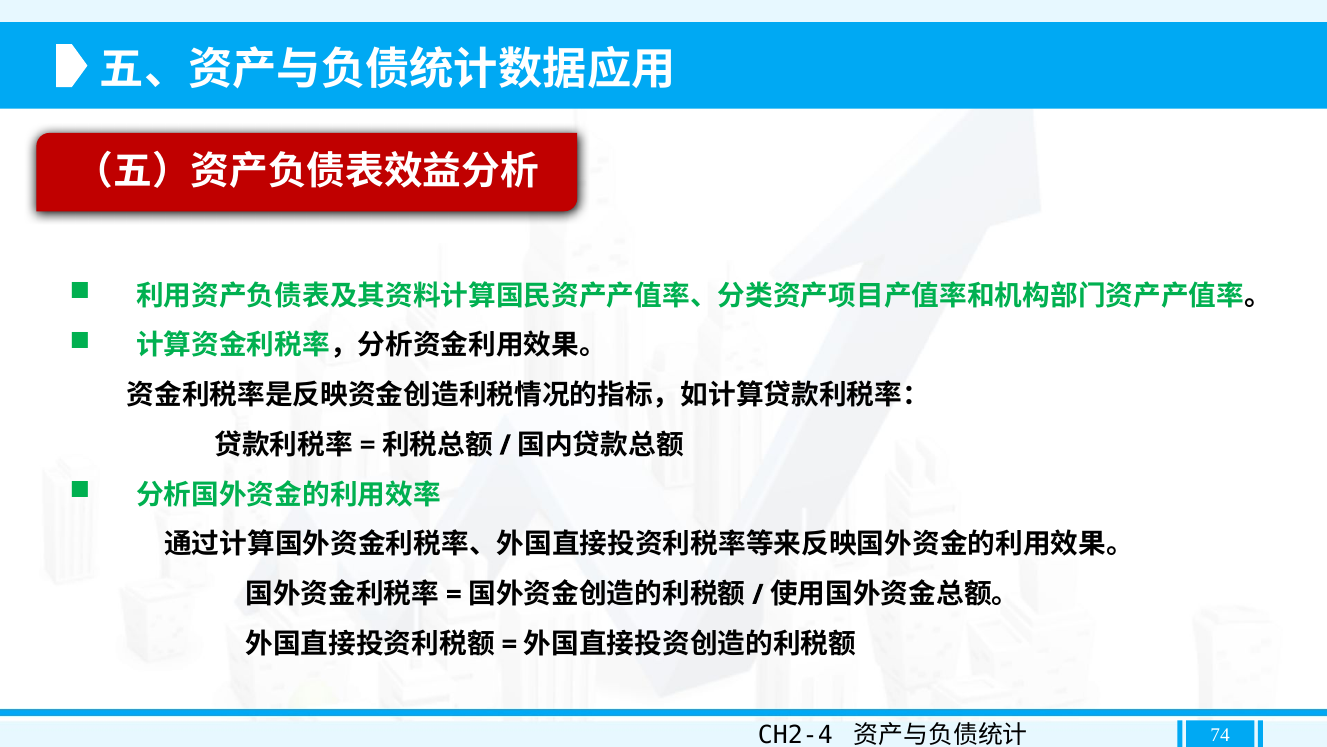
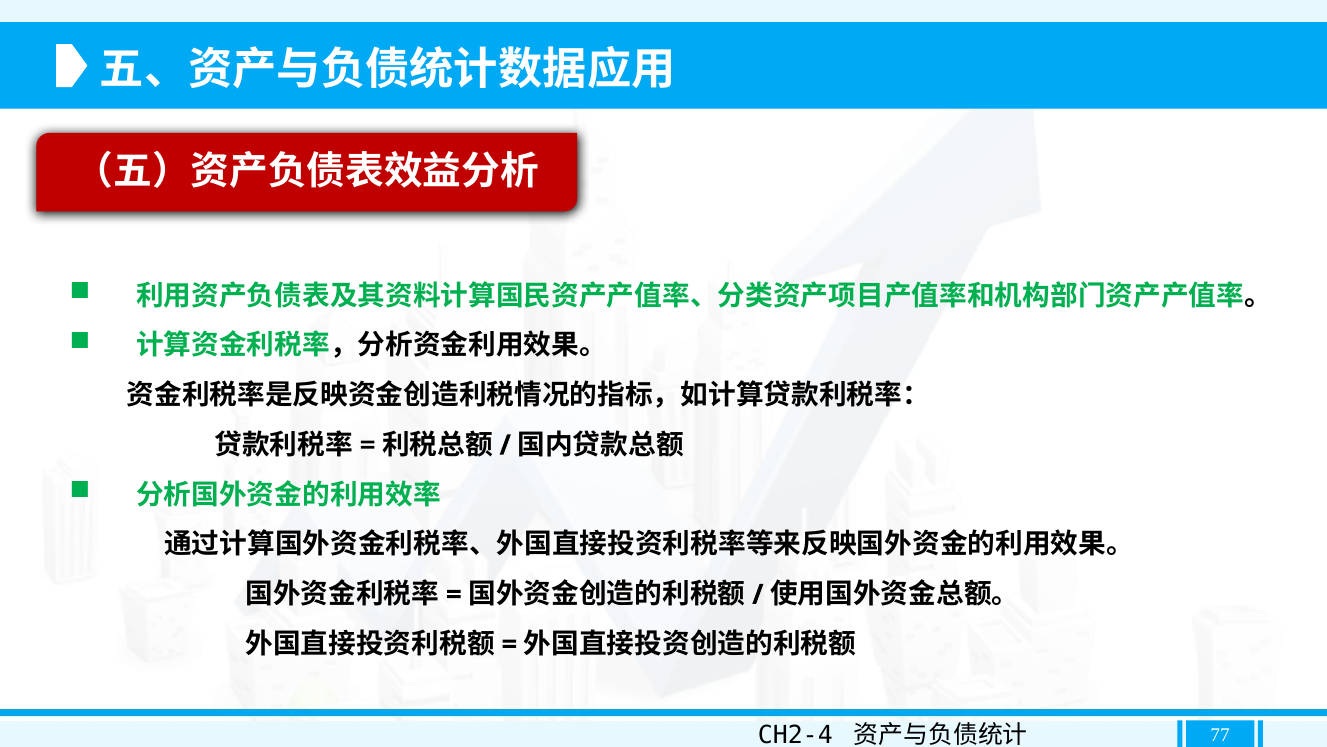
74: 74 -> 77 (1220, 735)
